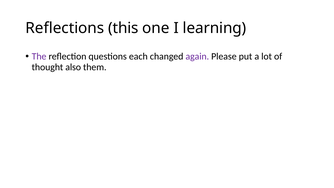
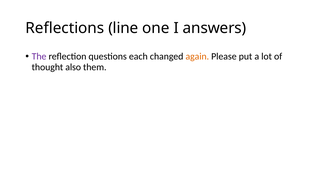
this: this -> line (123, 28)
learning: learning -> answers (215, 28)
again colour: purple -> orange (197, 56)
